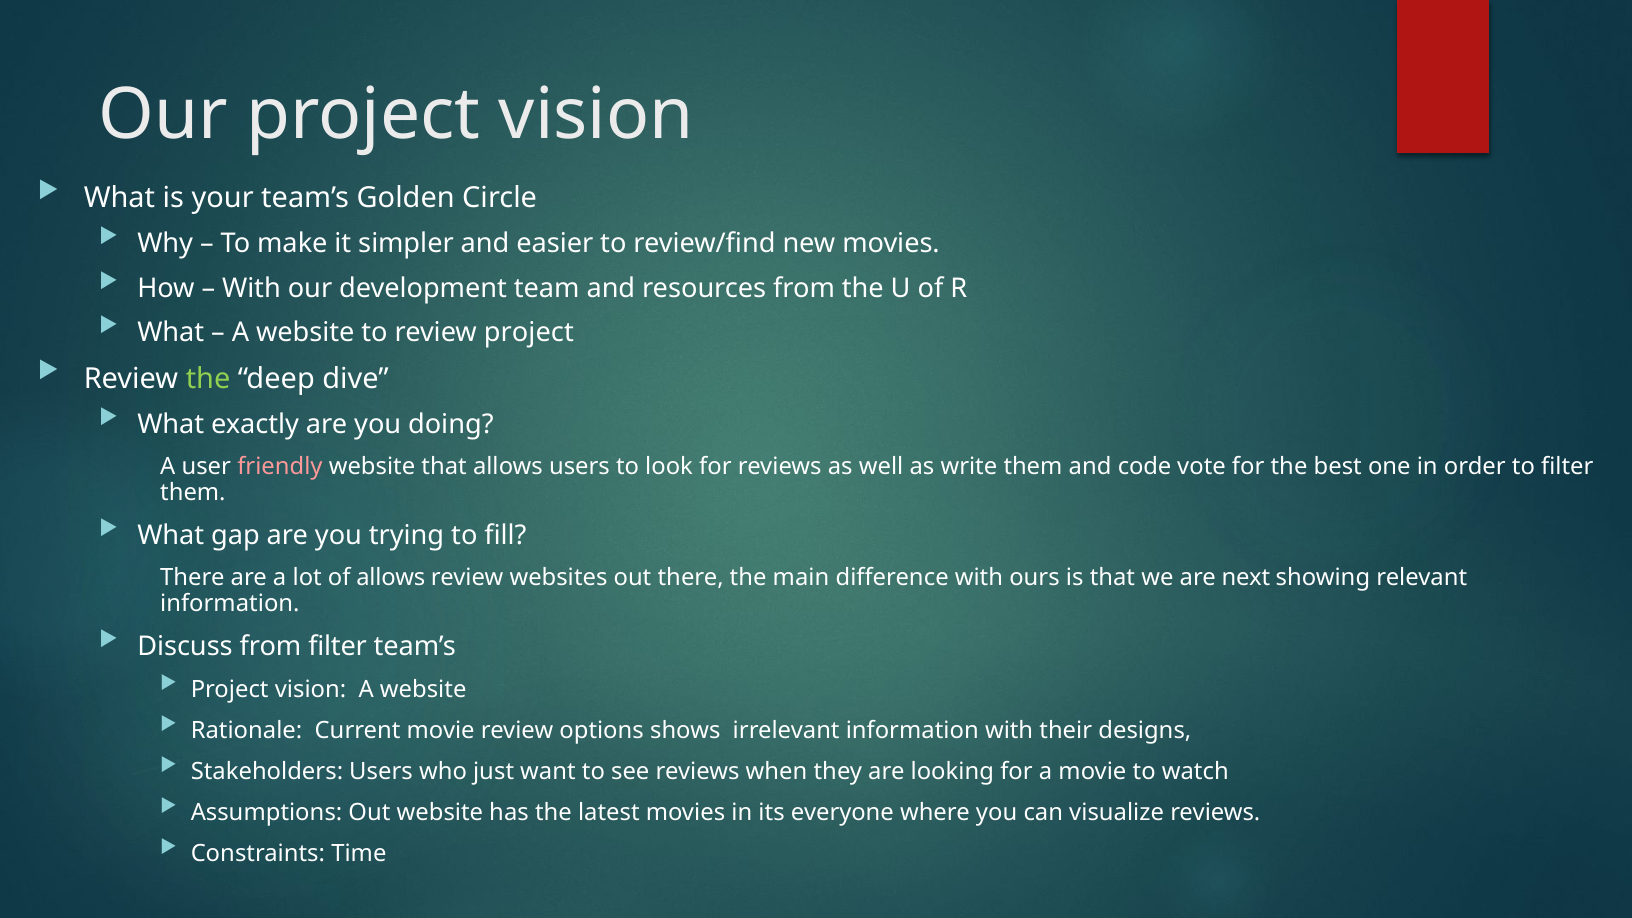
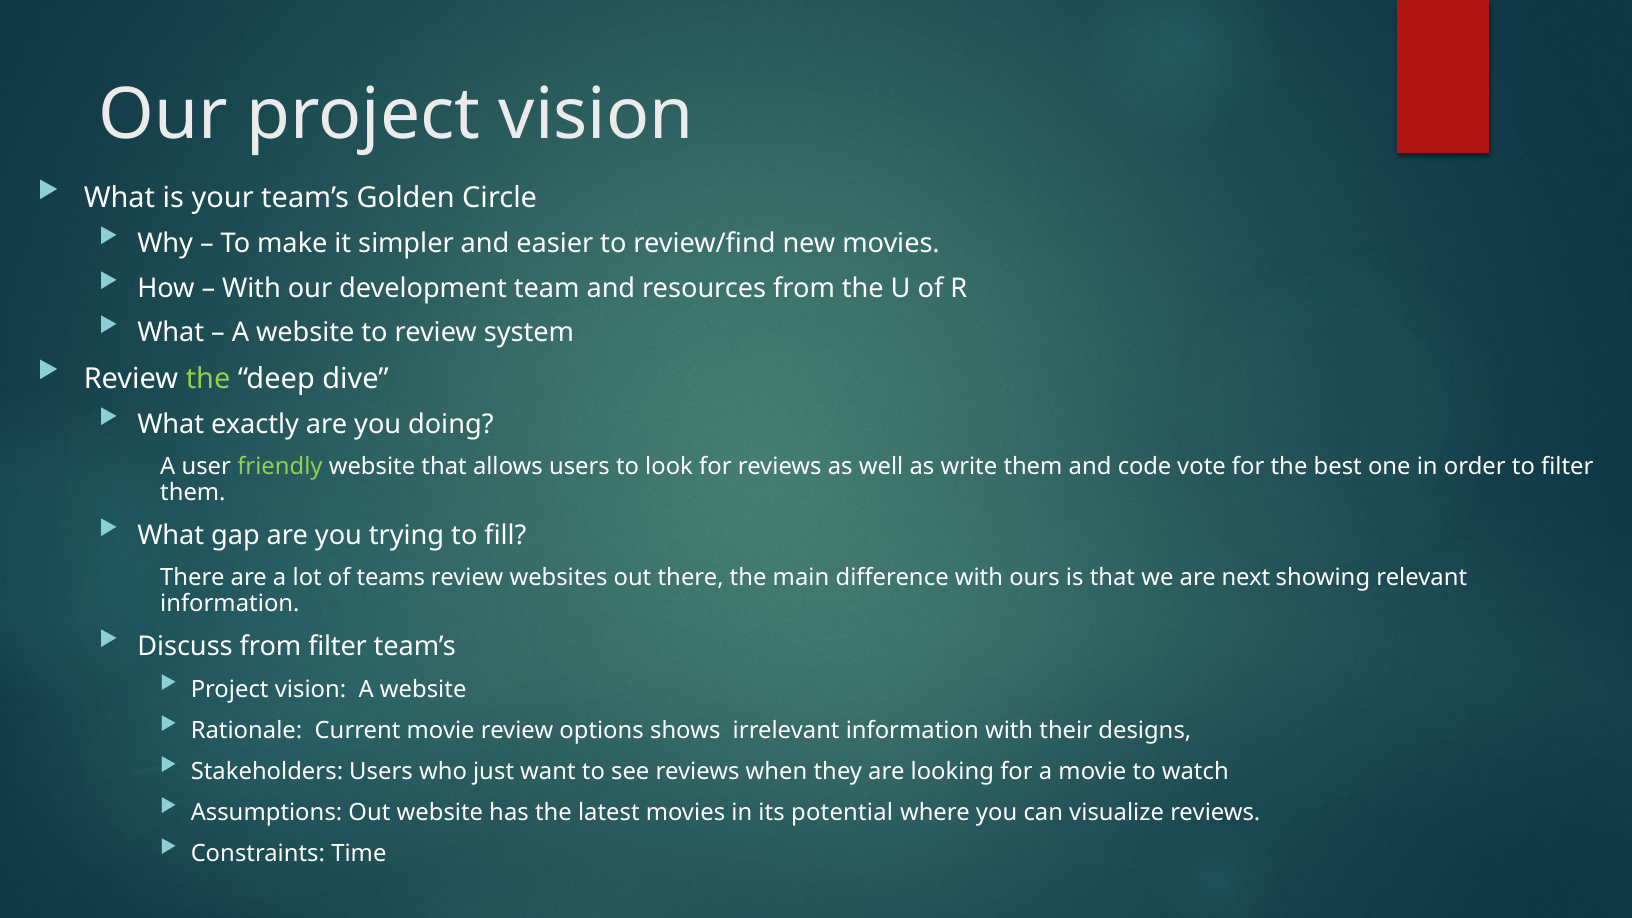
review project: project -> system (529, 333)
friendly colour: pink -> light green (280, 467)
of allows: allows -> teams (391, 578)
everyone: everyone -> potential (842, 812)
